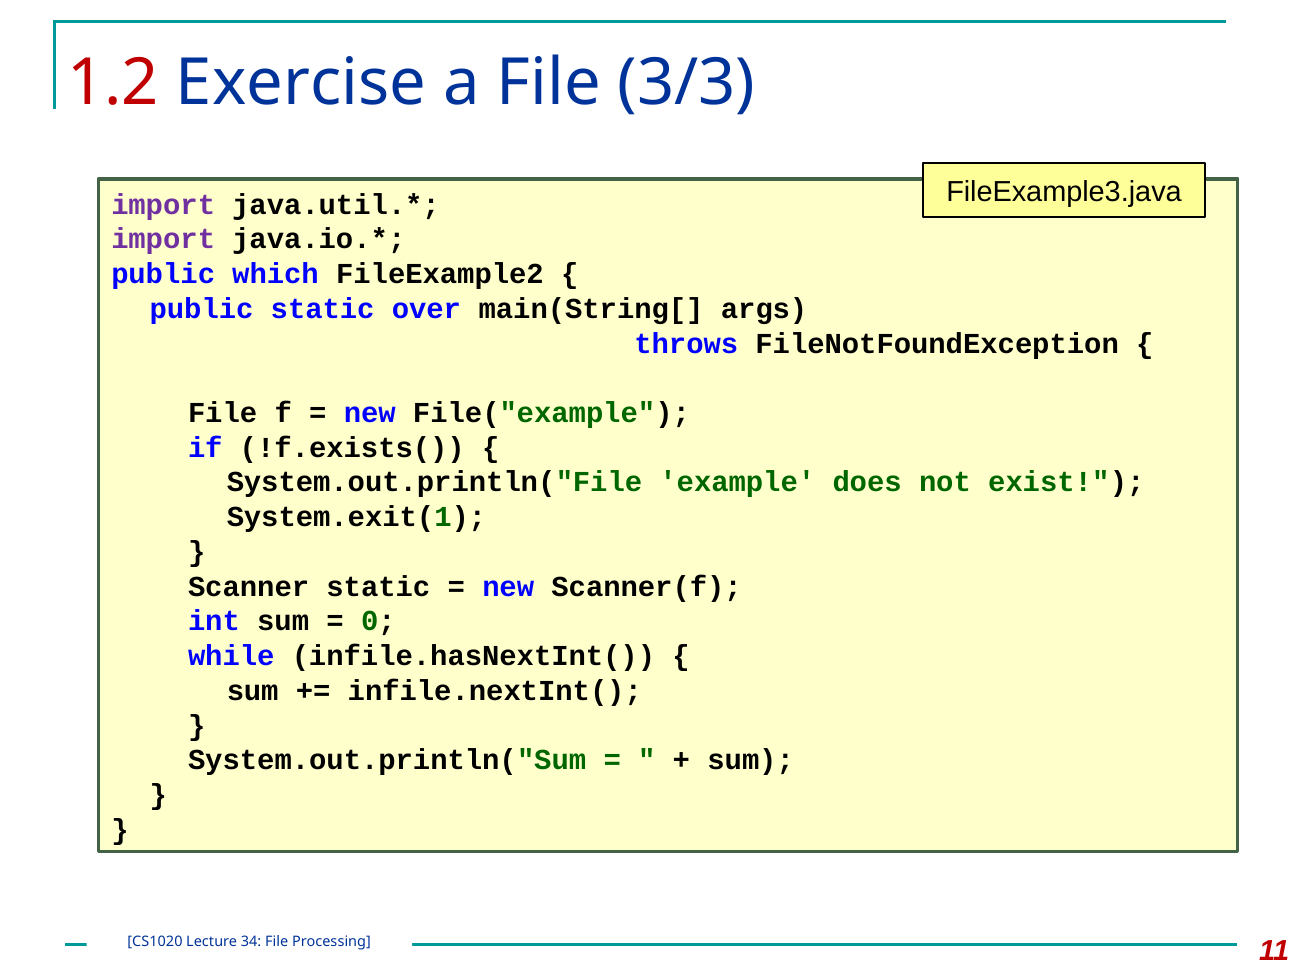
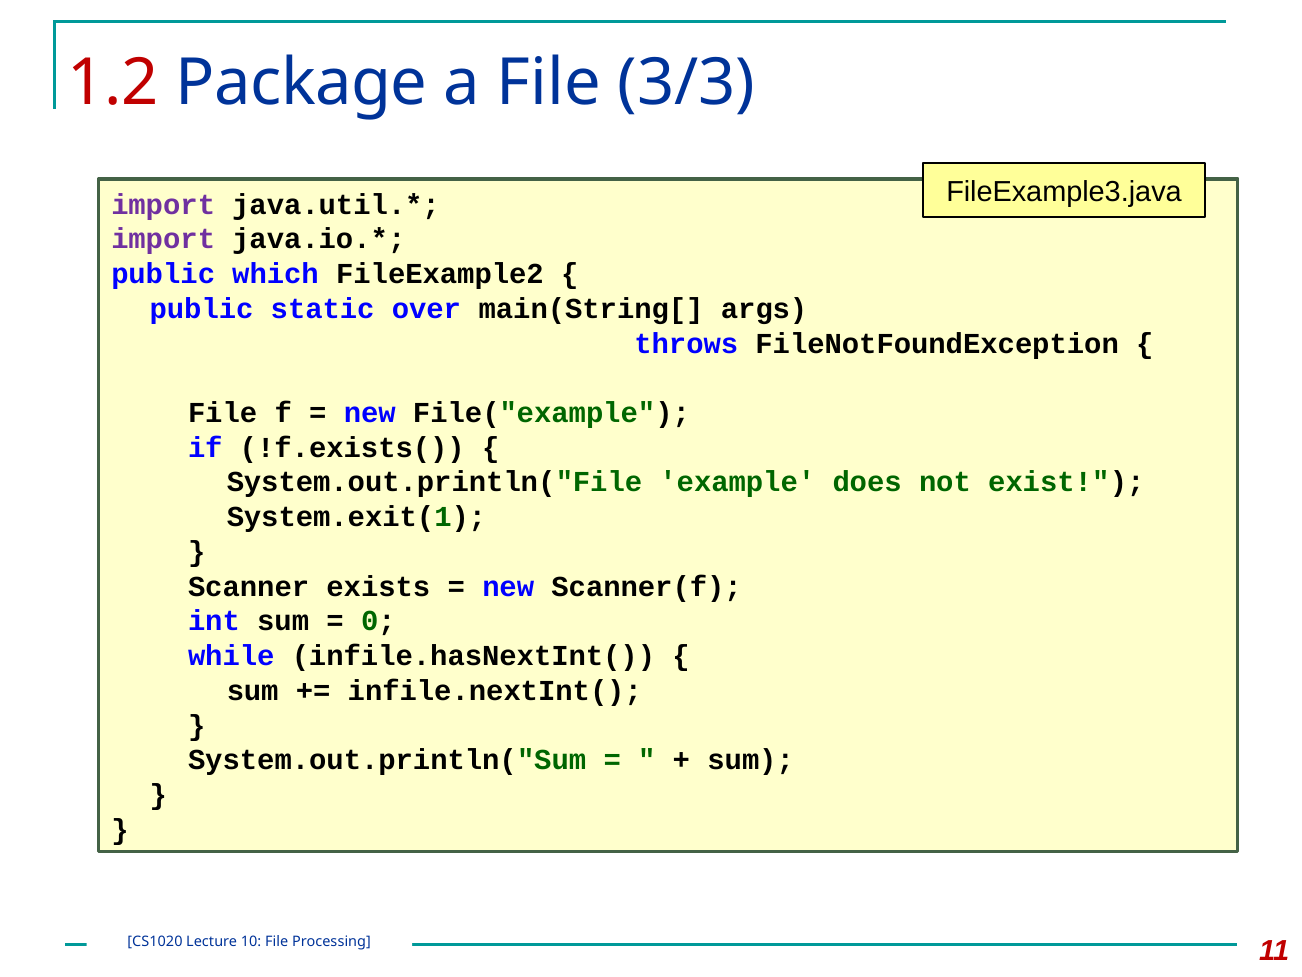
Exercise: Exercise -> Package (302, 83)
Scanner static: static -> exists (378, 586)
34: 34 -> 10 (251, 941)
